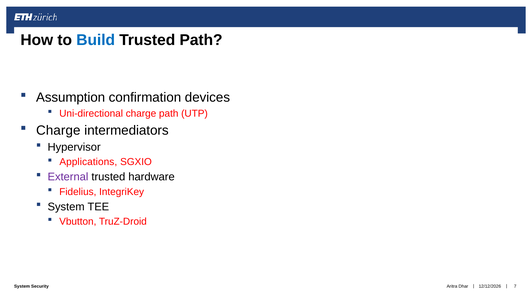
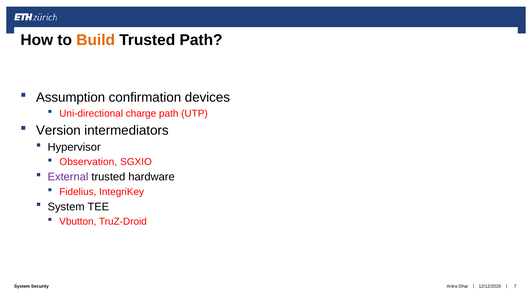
Build colour: blue -> orange (96, 40)
Charge: Charge -> Version (58, 130)
Applications: Applications -> Observation (88, 162)
